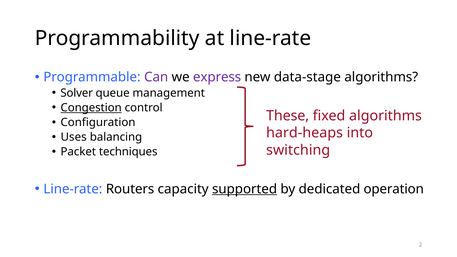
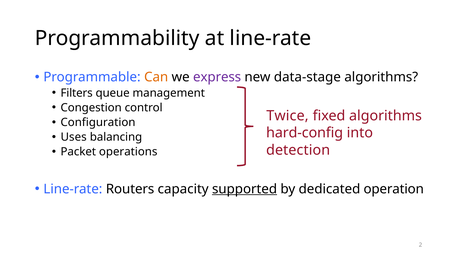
Can colour: purple -> orange (156, 77)
Solver: Solver -> Filters (77, 93)
Congestion underline: present -> none (91, 108)
These: These -> Twice (288, 116)
hard-heaps: hard-heaps -> hard-config (305, 133)
techniques: techniques -> operations (128, 152)
switching: switching -> detection (298, 150)
